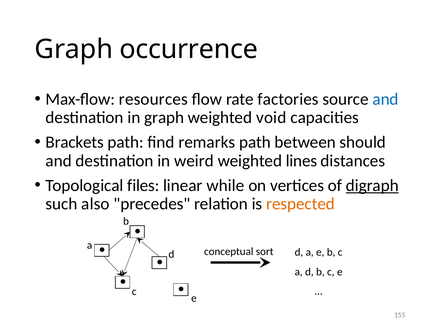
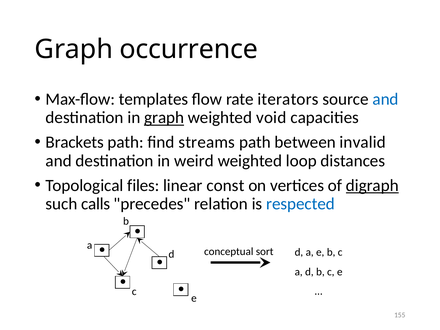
resources: resources -> templates (154, 99)
factories: factories -> iterators (288, 99)
graph underline: none -> present (164, 118)
remarks: remarks -> streams (207, 142)
should: should -> invalid (363, 142)
lines: lines -> loop (301, 161)
while: while -> const (225, 185)
also: also -> calls (96, 204)
respected colour: orange -> blue (301, 204)
